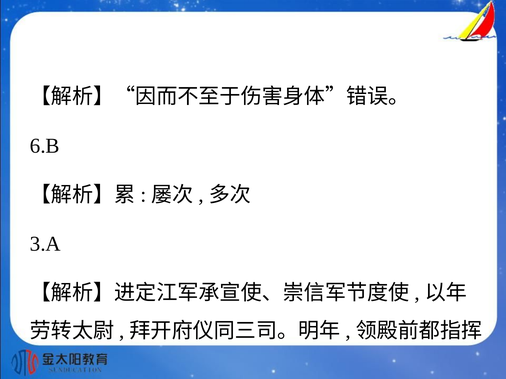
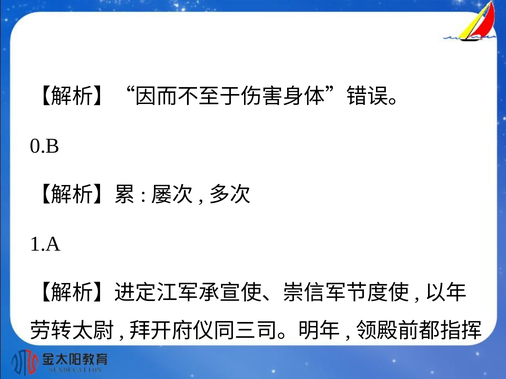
6.B: 6.B -> 0.B (45, 146)
3.A: 3.A -> 1.A (45, 244)
